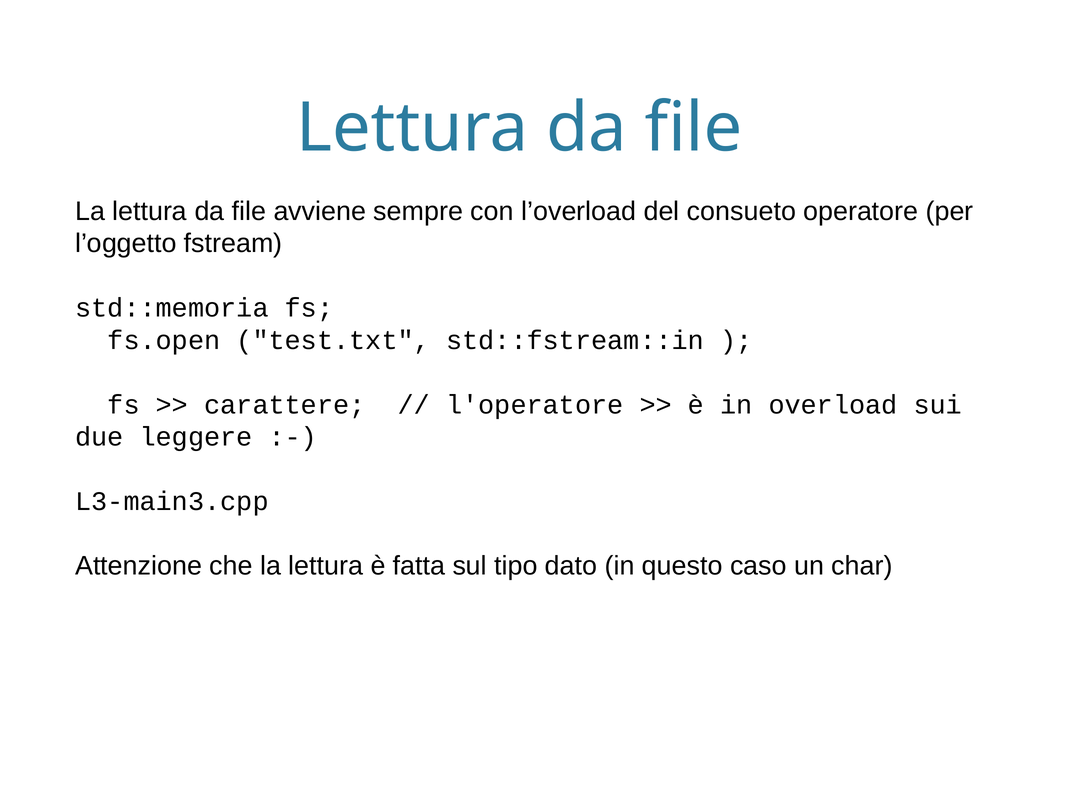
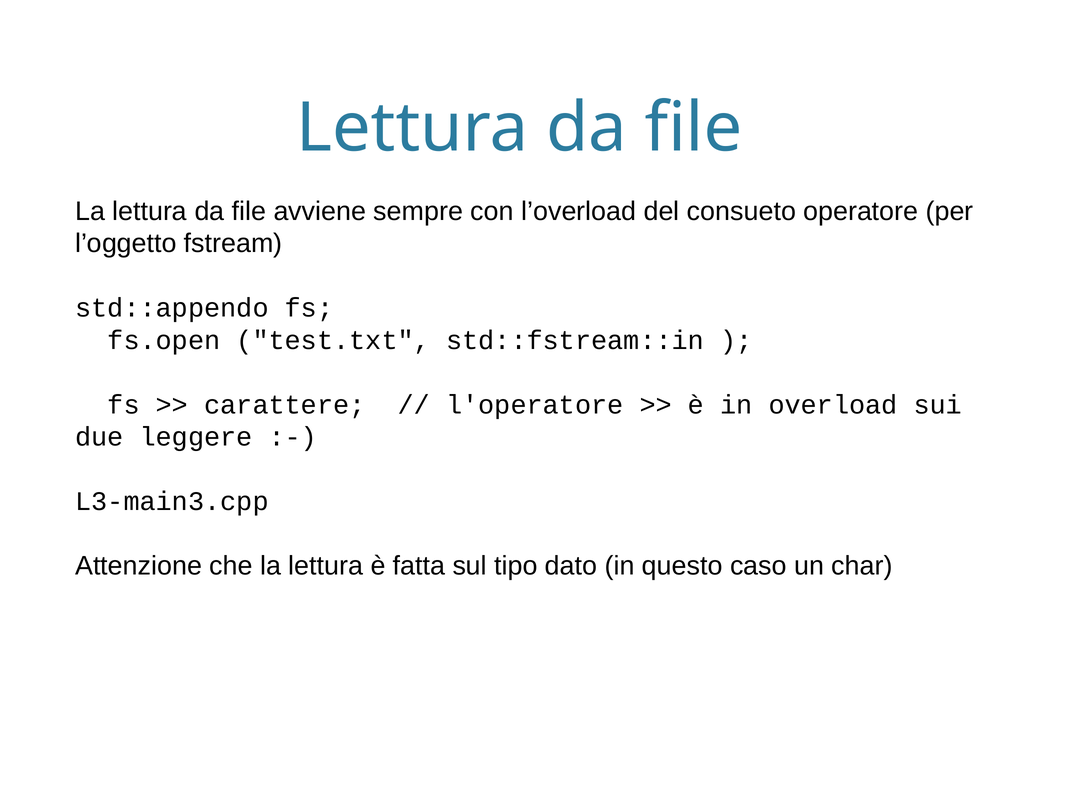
std::memoria: std::memoria -> std::appendo (172, 308)
